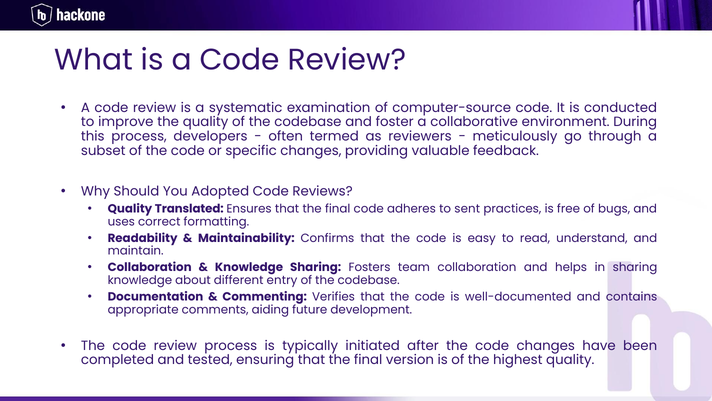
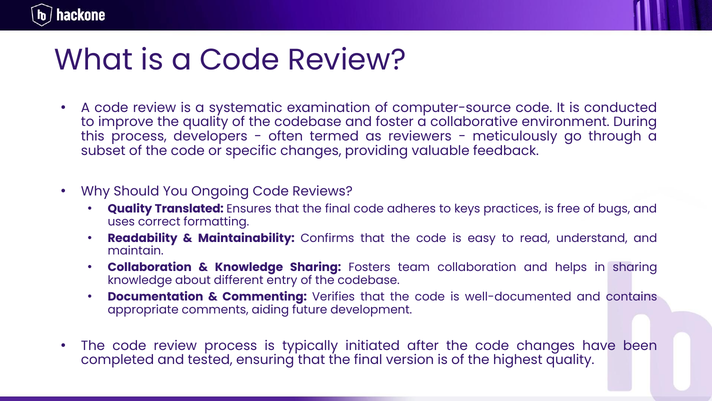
Adopted: Adopted -> Ongoing (220, 191)
sent: sent -> keys (467, 209)
